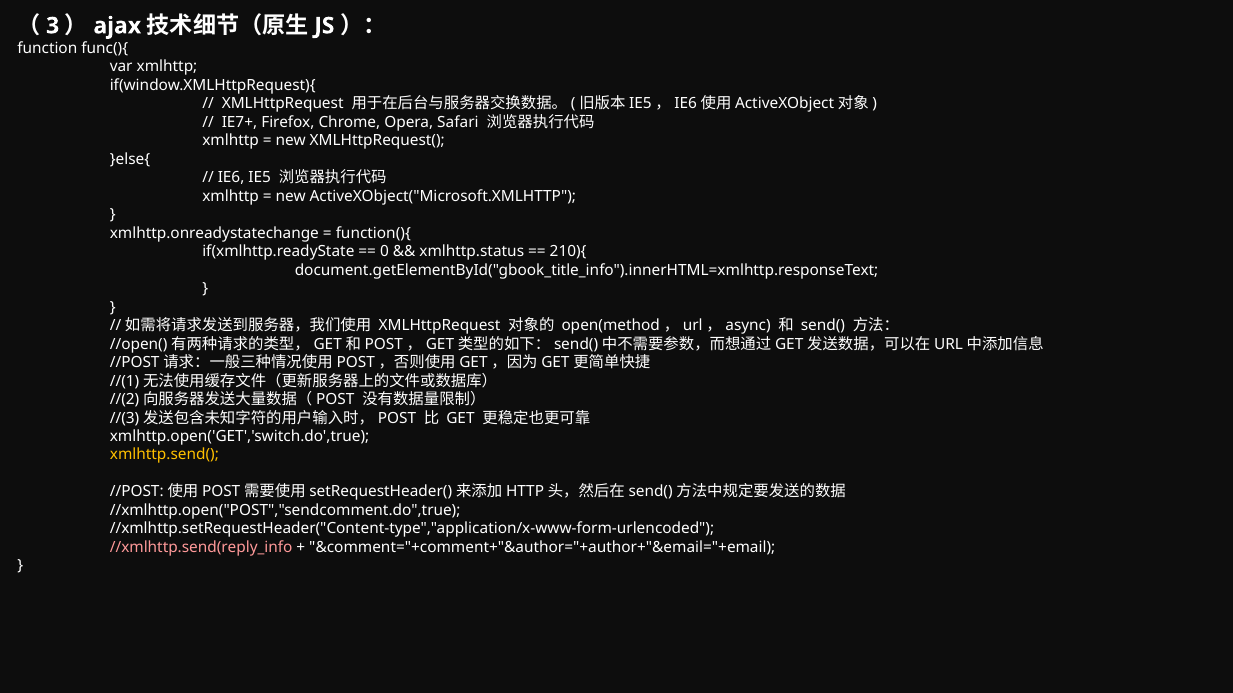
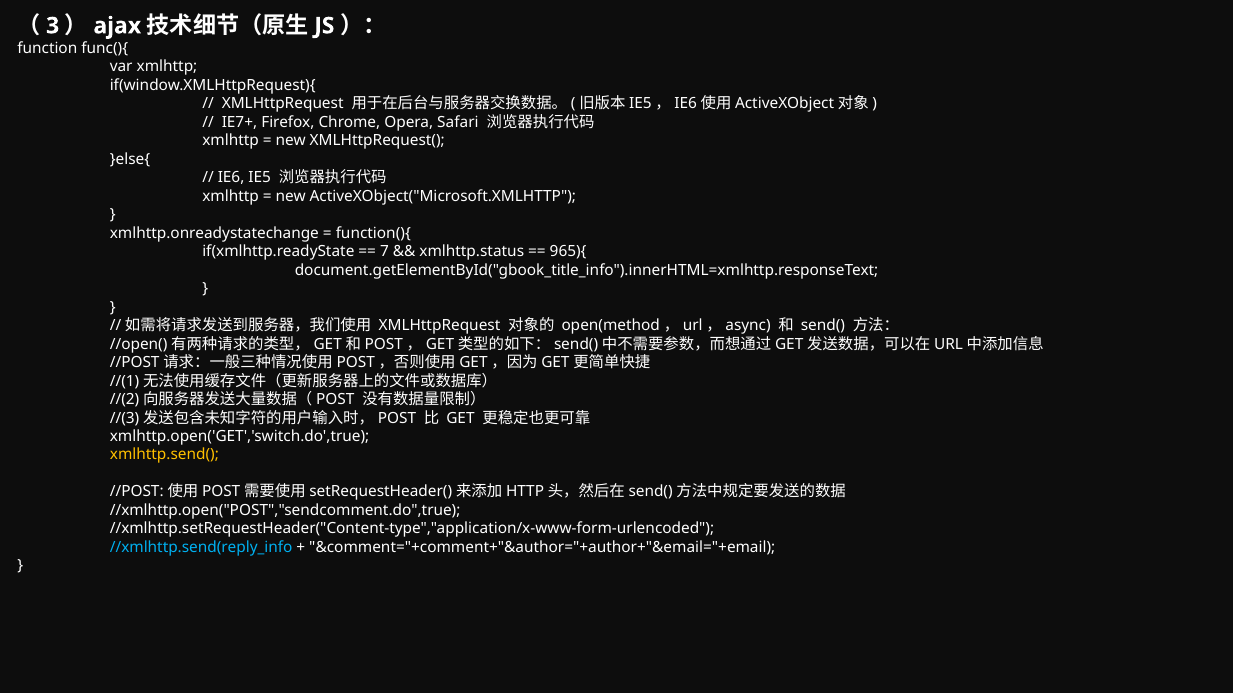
0: 0 -> 7 (385, 252)
210){: 210){ -> 965){ (568, 252)
//xmlhttp.send(reply_info colour: pink -> light blue (201, 548)
